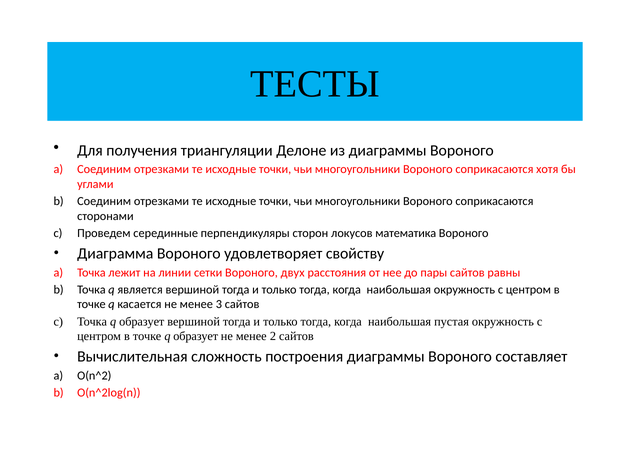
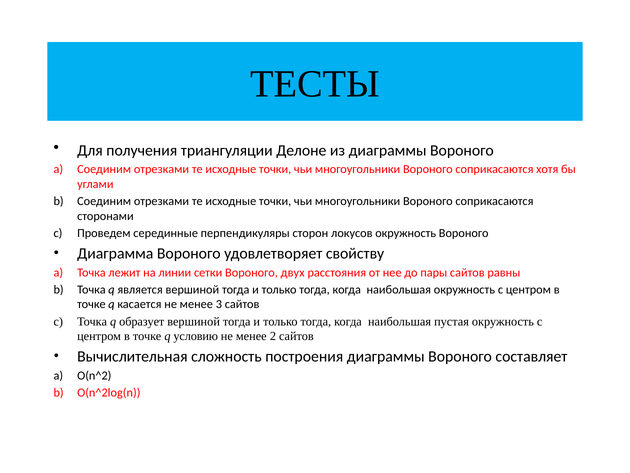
локусов математика: математика -> окружность (406, 233)
точке q образует: образует -> условию (196, 336)
